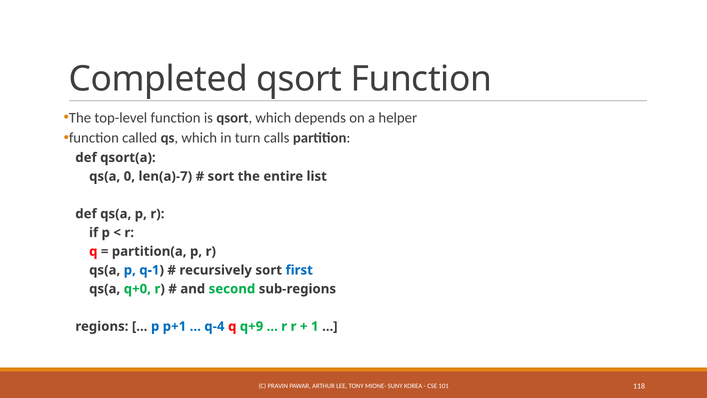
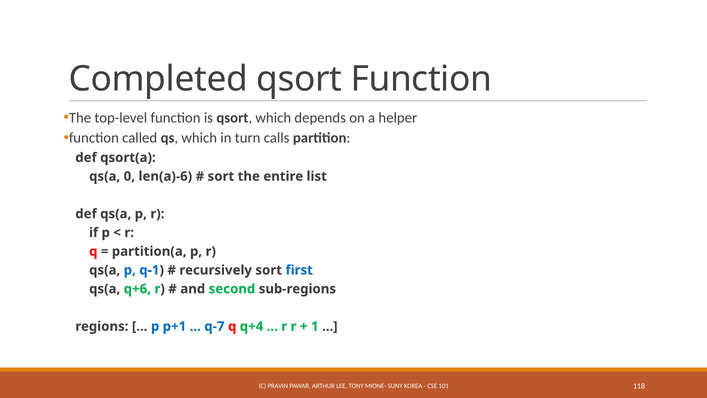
len(a)-7: len(a)-7 -> len(a)-6 (165, 176)
q+0: q+0 -> q+6 (137, 289)
q-4: q-4 -> q-7 (214, 326)
q+9: q+9 -> q+4 (252, 326)
